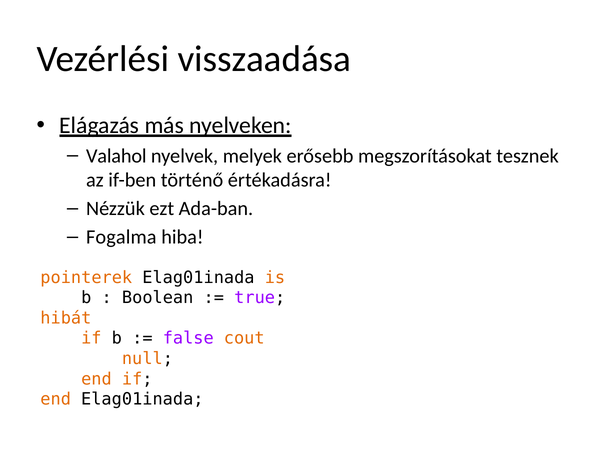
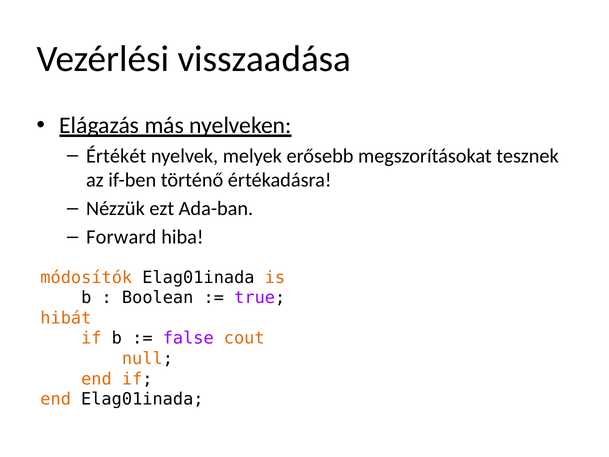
Valahol: Valahol -> Értékét (116, 156)
Fogalma: Fogalma -> Forward (121, 237)
pointerek: pointerek -> módosítók (86, 277)
